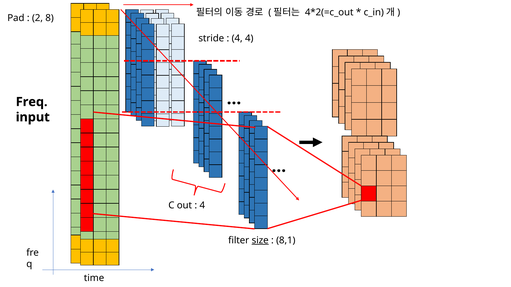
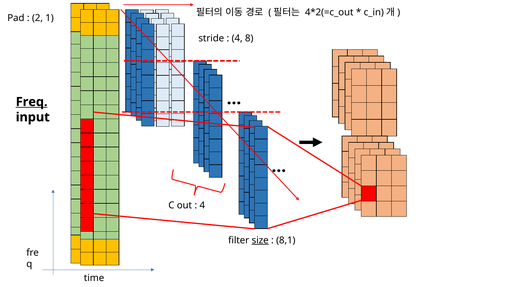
8: 8 -> 1 (50, 18)
4 4: 4 -> 8 (249, 38)
Freq underline: none -> present (32, 102)
